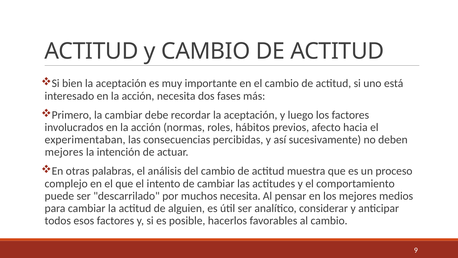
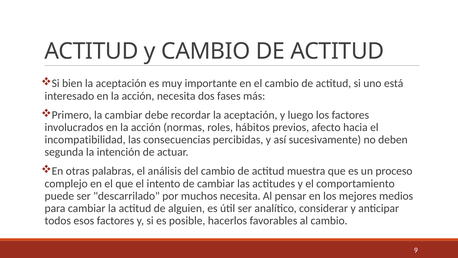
experimentaban: experimentaban -> incompatibilidad (85, 140)
mejores: mejores -> segunda (64, 152)
